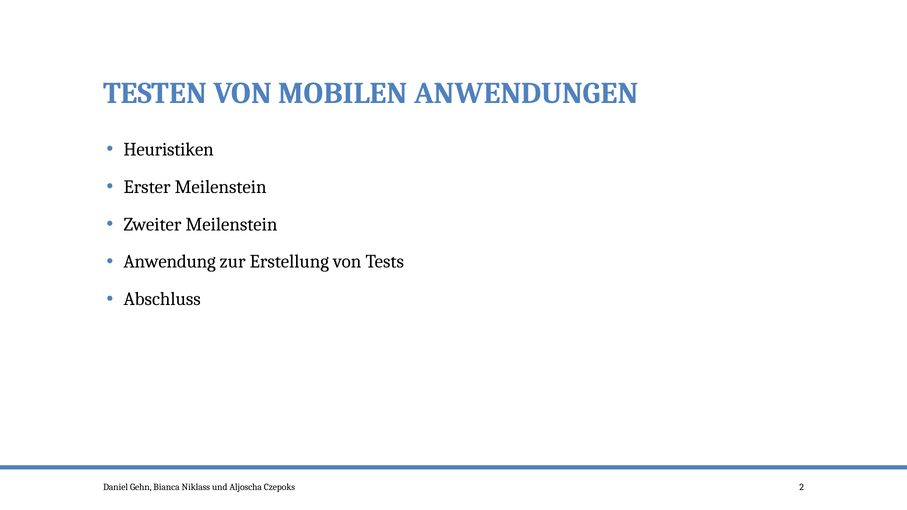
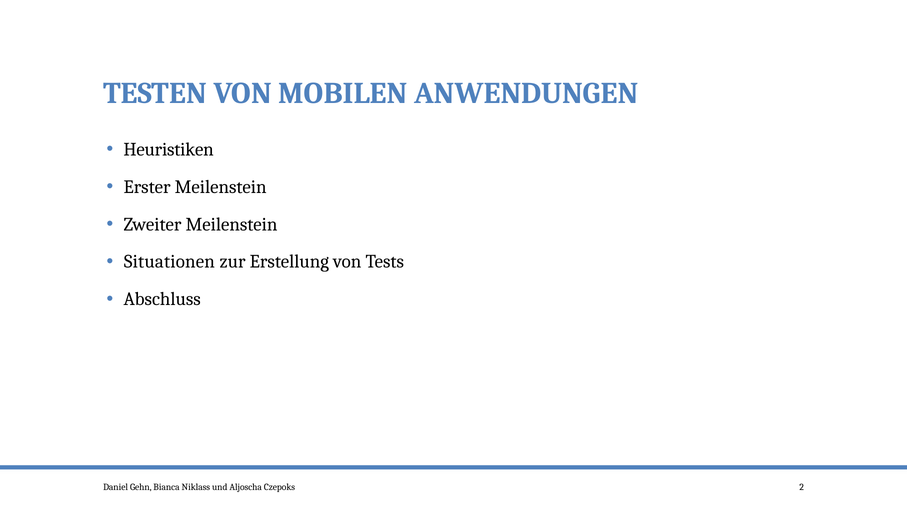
Anwendung: Anwendung -> Situationen (169, 262)
